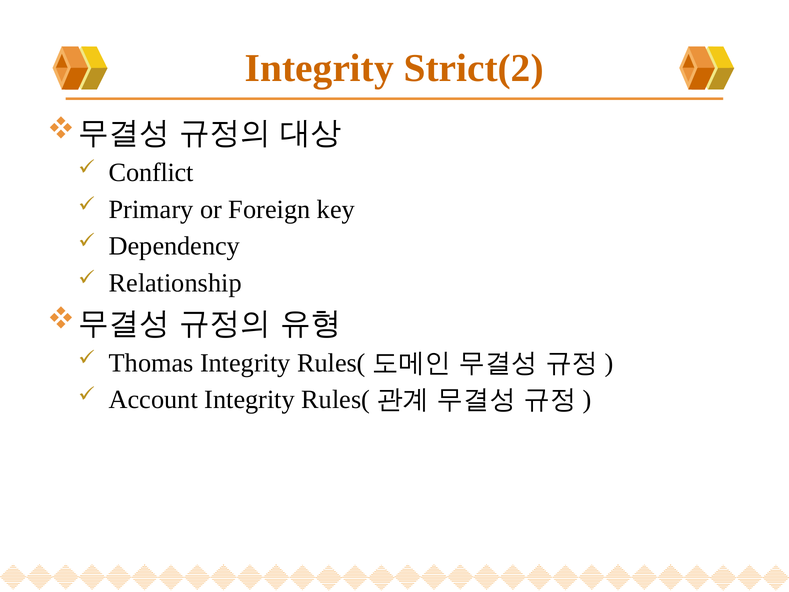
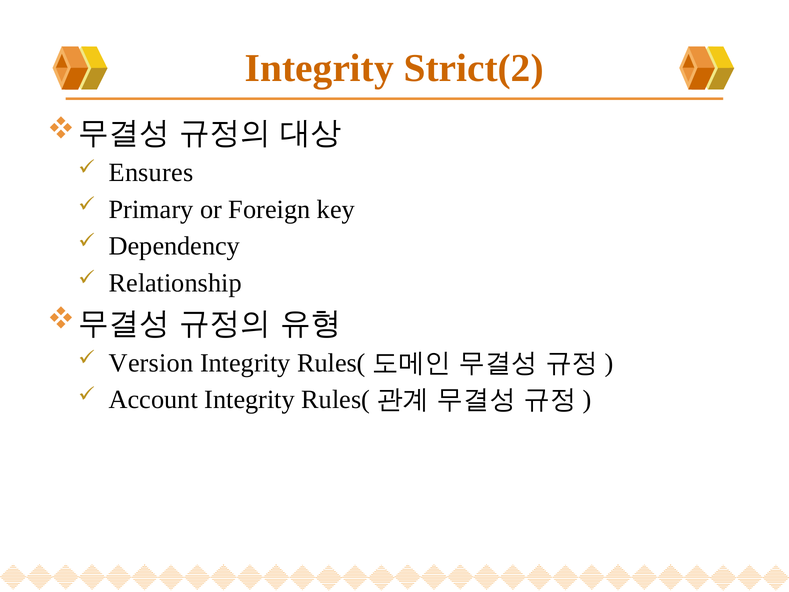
Conflict: Conflict -> Ensures (151, 172)
Thomas: Thomas -> Version (151, 363)
